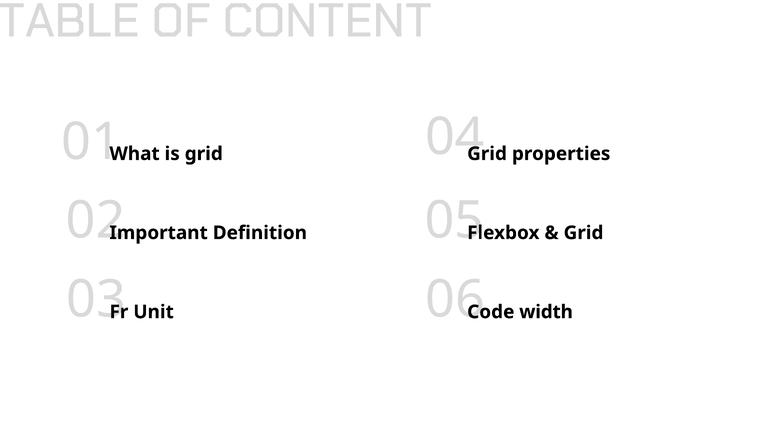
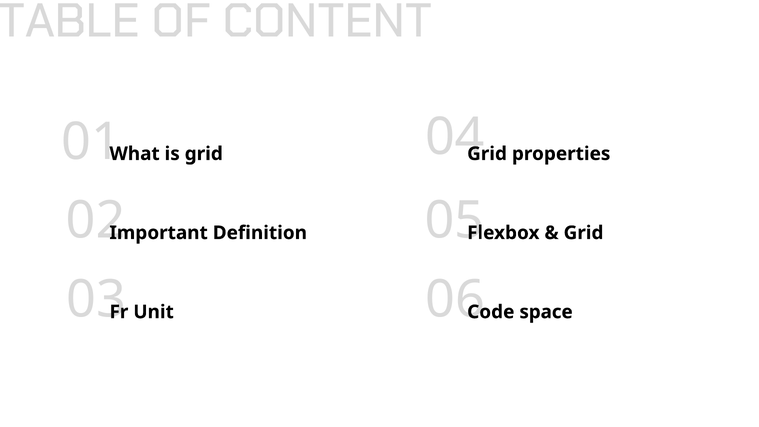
width: width -> space (546, 312)
